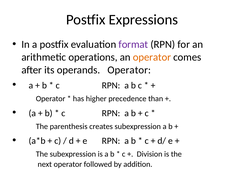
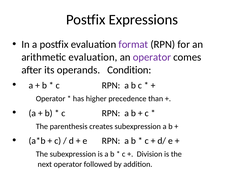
arithmetic operations: operations -> evaluation (93, 57)
operator colour: orange -> purple (152, 57)
operands Operator: Operator -> Condition (129, 70)
